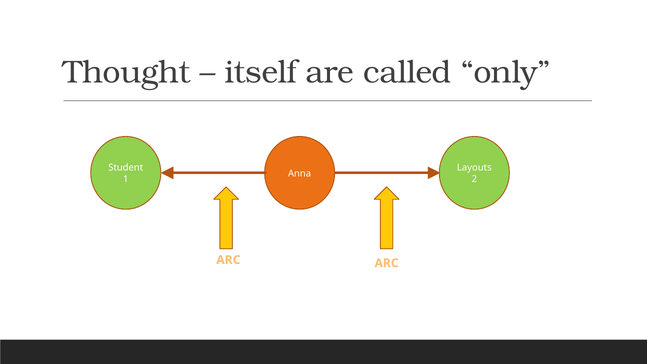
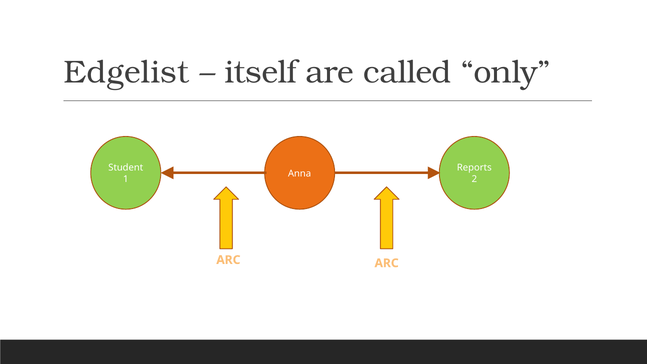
Thought: Thought -> Edgelist (126, 72)
Layouts: Layouts -> Reports (474, 168)
